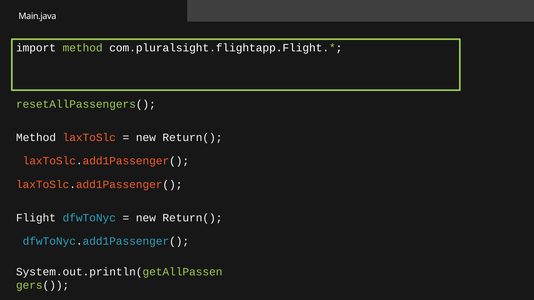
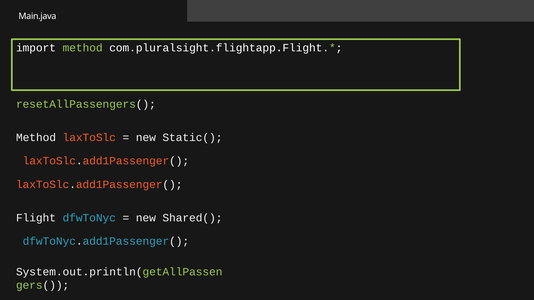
Return(: Return( -> Static( (192, 138)
Return(: Return( -> Shared( (192, 218)
